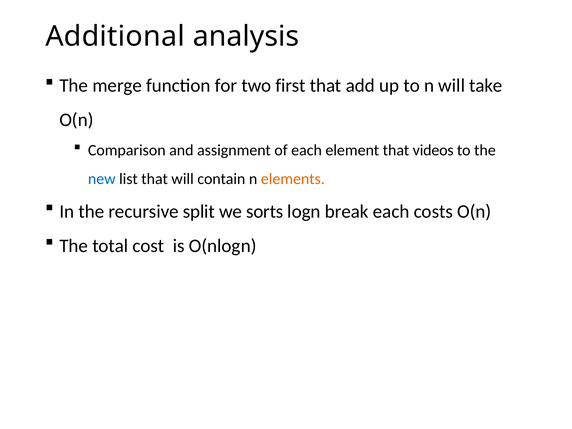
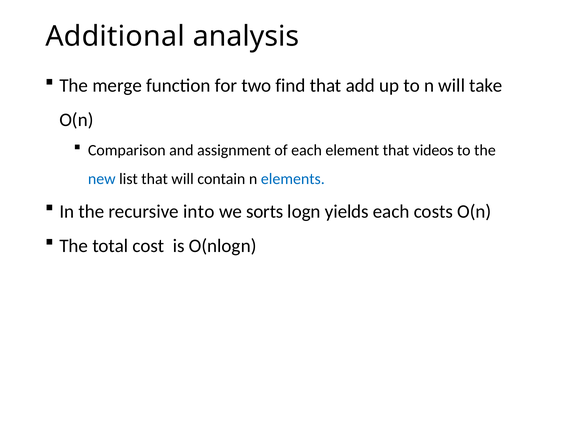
first: first -> find (291, 86)
elements colour: orange -> blue (293, 179)
split: split -> into (199, 211)
break: break -> yields (347, 211)
